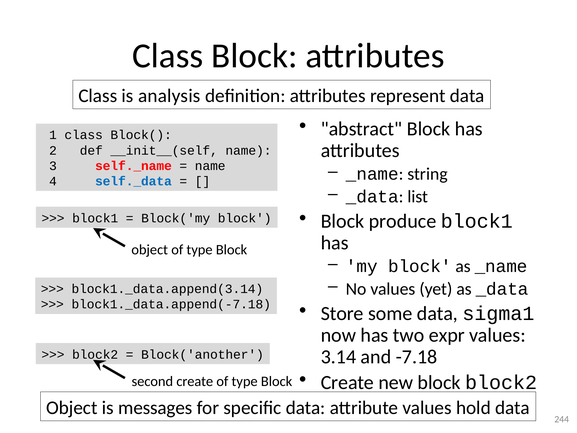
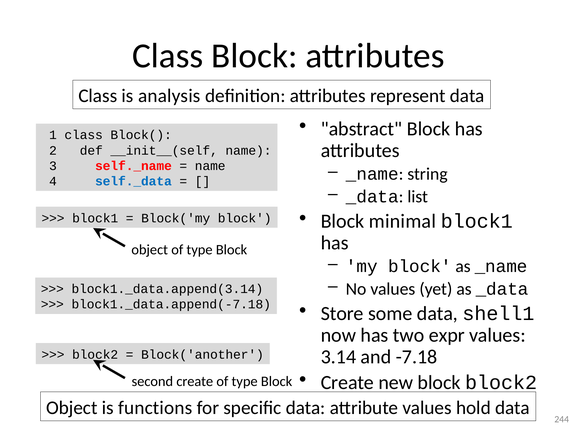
produce: produce -> minimal (402, 221)
sigma1: sigma1 -> shell1 (498, 313)
messages: messages -> functions (155, 407)
